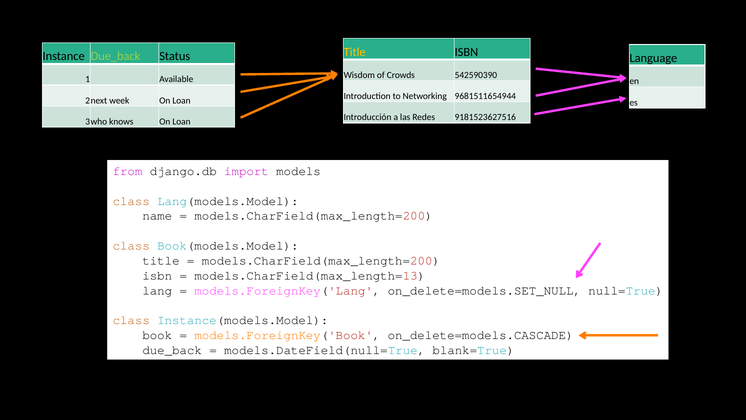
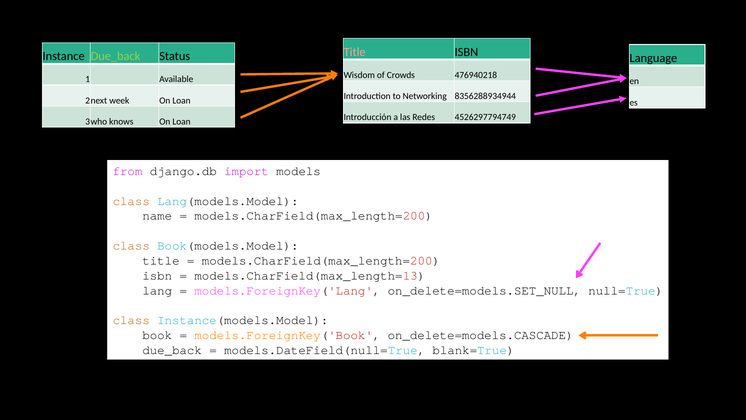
Title colour: yellow -> pink (355, 52)
542590390: 542590390 -> 476940218 (476, 75)
9681511654944: 9681511654944 -> 8356288934944 (485, 96)
9181523627516: 9181523627516 -> 4526297794749 (485, 117)
